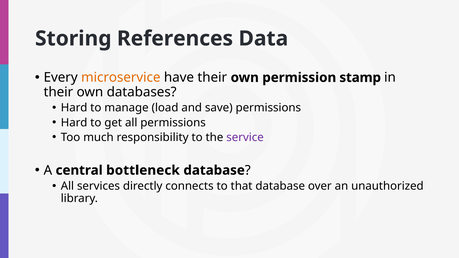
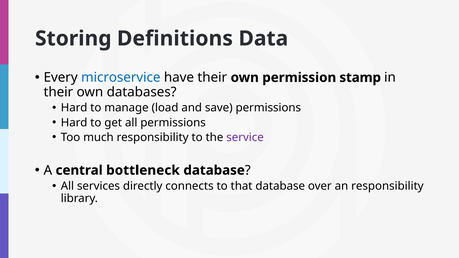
References: References -> Definitions (175, 39)
microservice colour: orange -> blue (121, 78)
an unauthorized: unauthorized -> responsibility (387, 186)
